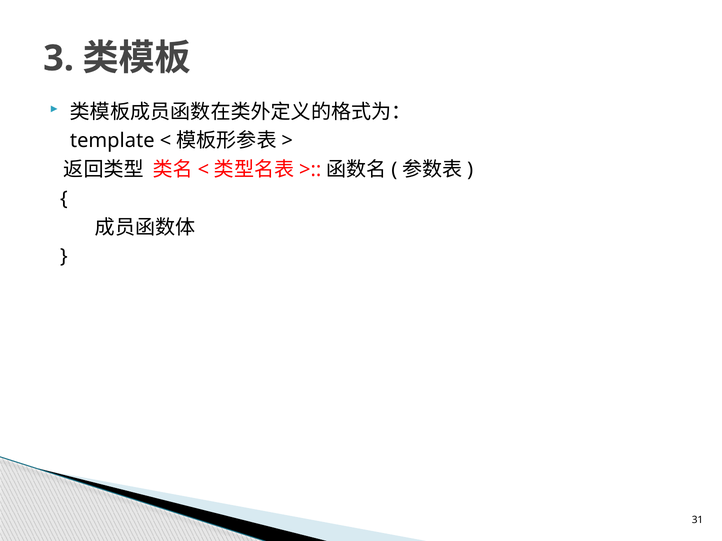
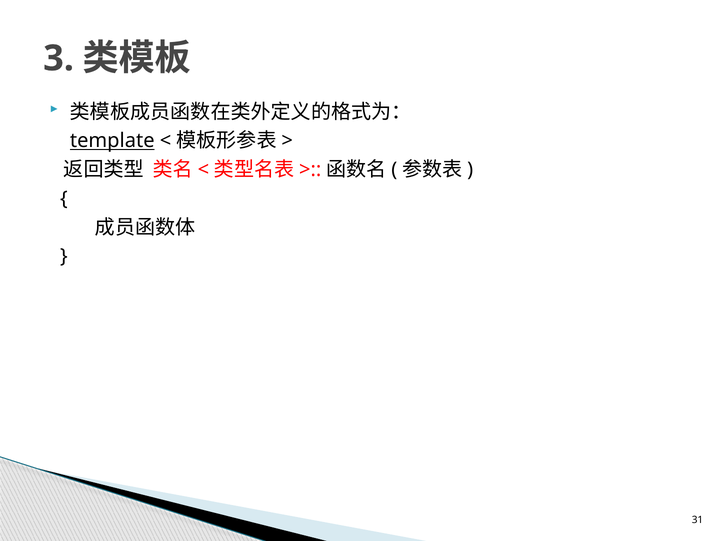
template underline: none -> present (112, 141)
